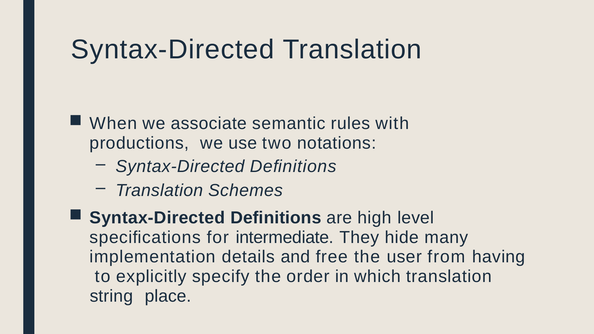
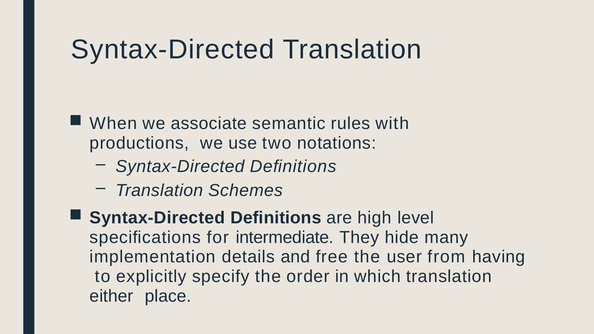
string: string -> either (111, 296)
